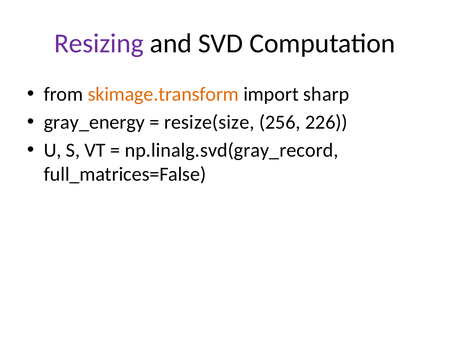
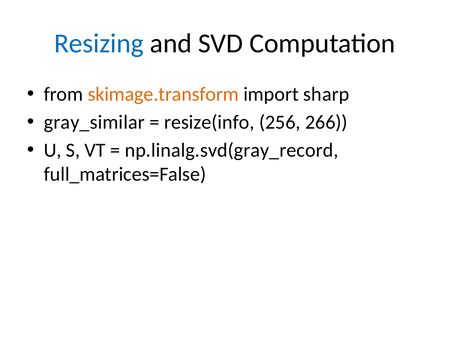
Resizing colour: purple -> blue (99, 44)
gray_energy: gray_energy -> gray_similar (94, 122)
resize(size: resize(size -> resize(info (209, 122)
226: 226 -> 266 (326, 122)
